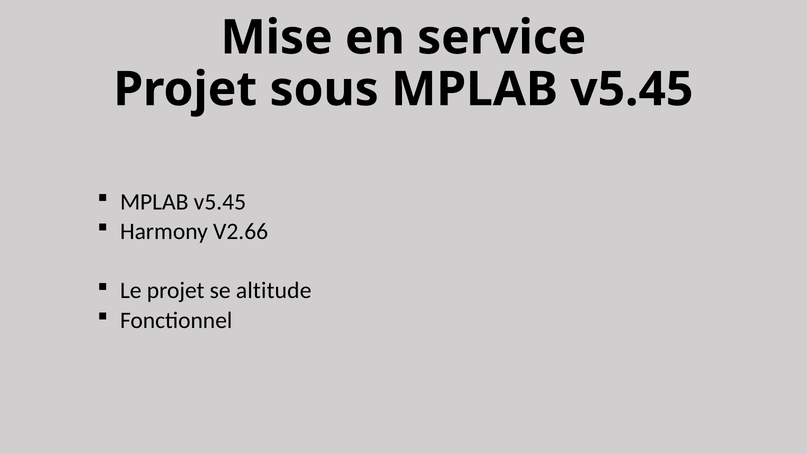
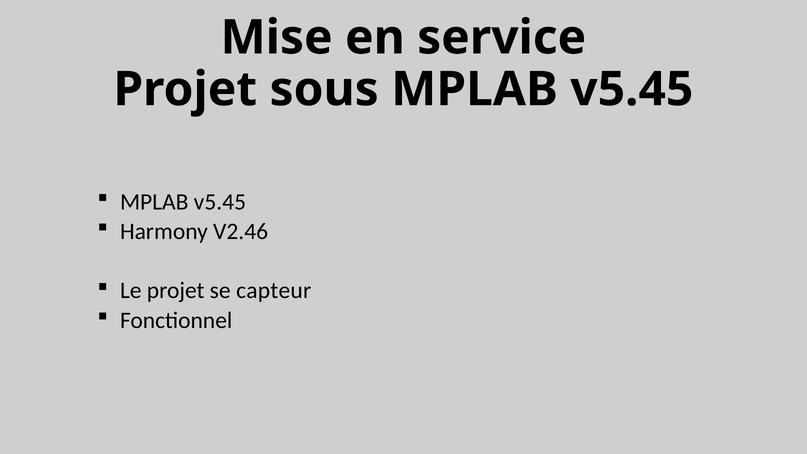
V2.66: V2.66 -> V2.46 (241, 232)
altitude: altitude -> capteur (274, 291)
